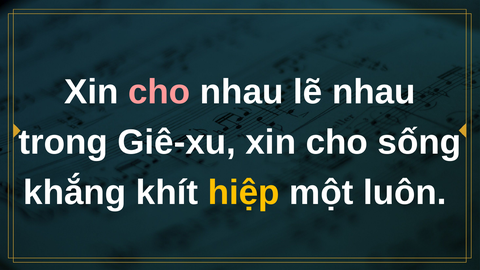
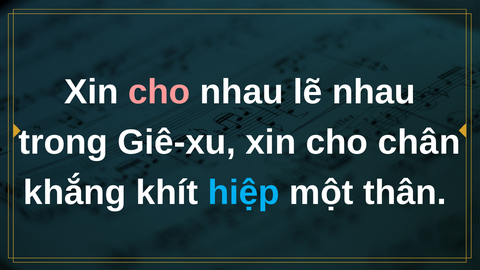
sống: sống -> chân (419, 142)
hiệp colour: yellow -> light blue (244, 193)
luôn: luôn -> thân (405, 193)
